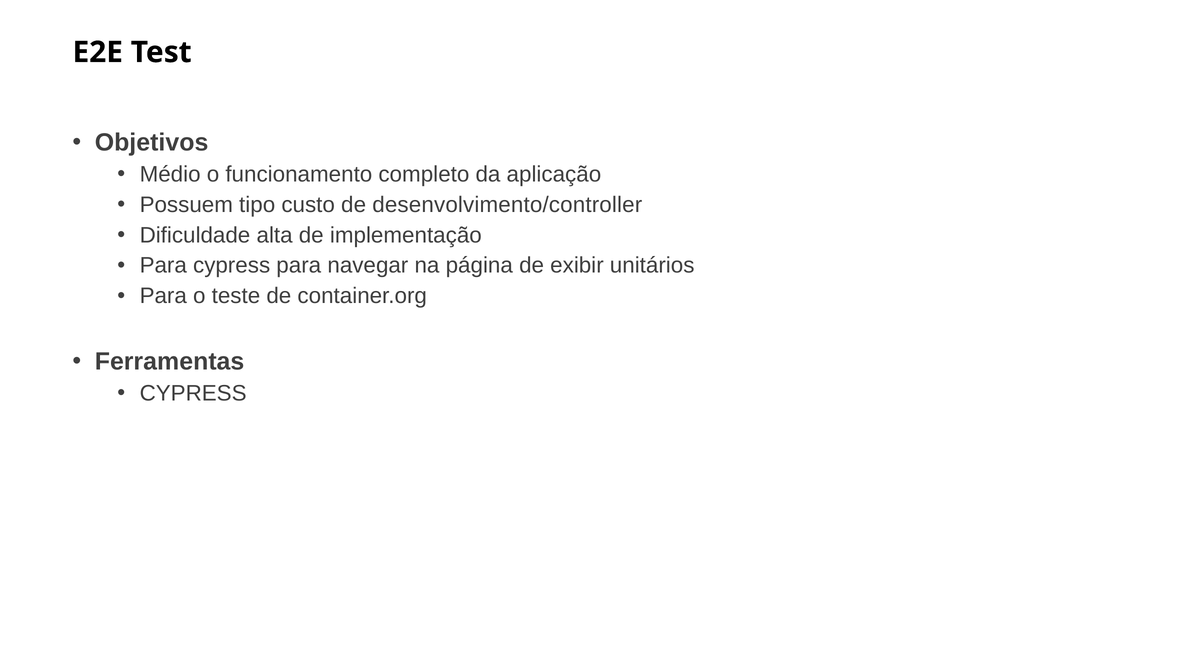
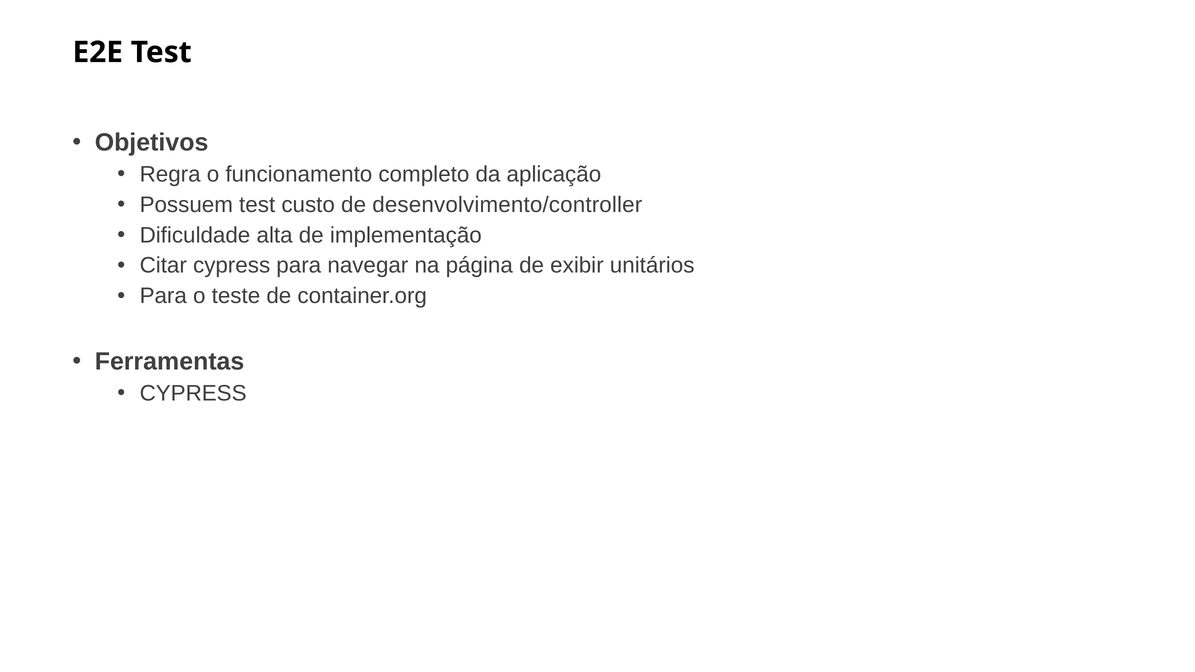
Médio: Médio -> Regra (170, 174)
Possuem tipo: tipo -> test (257, 205)
Para: Para -> Citar (163, 266)
